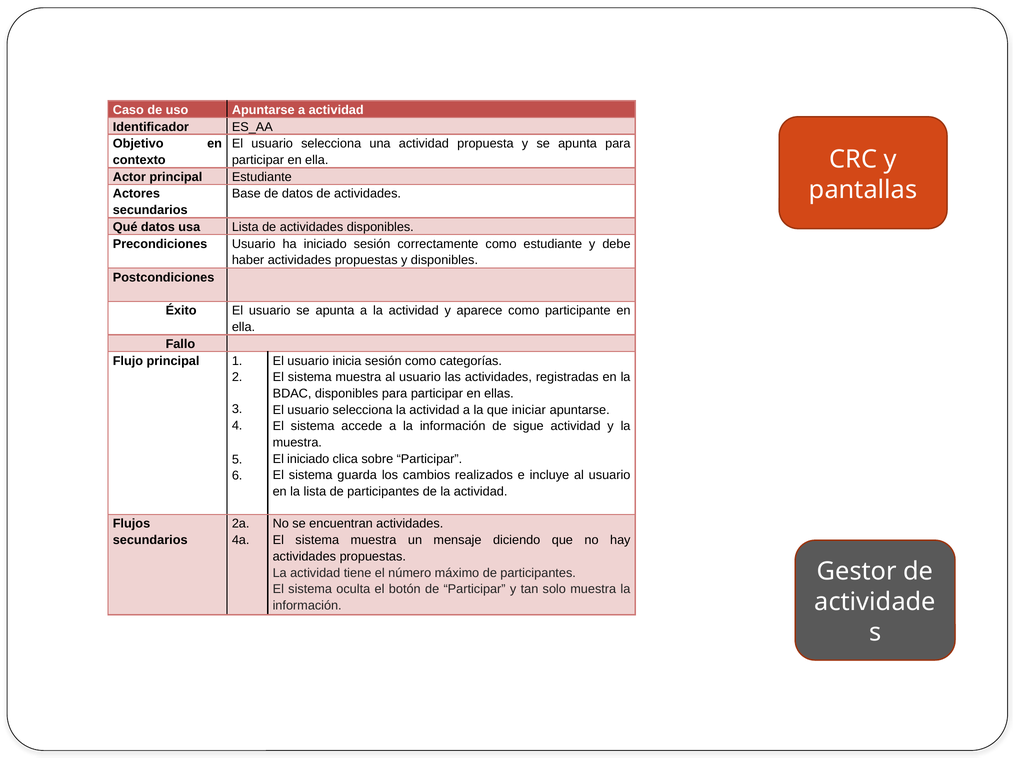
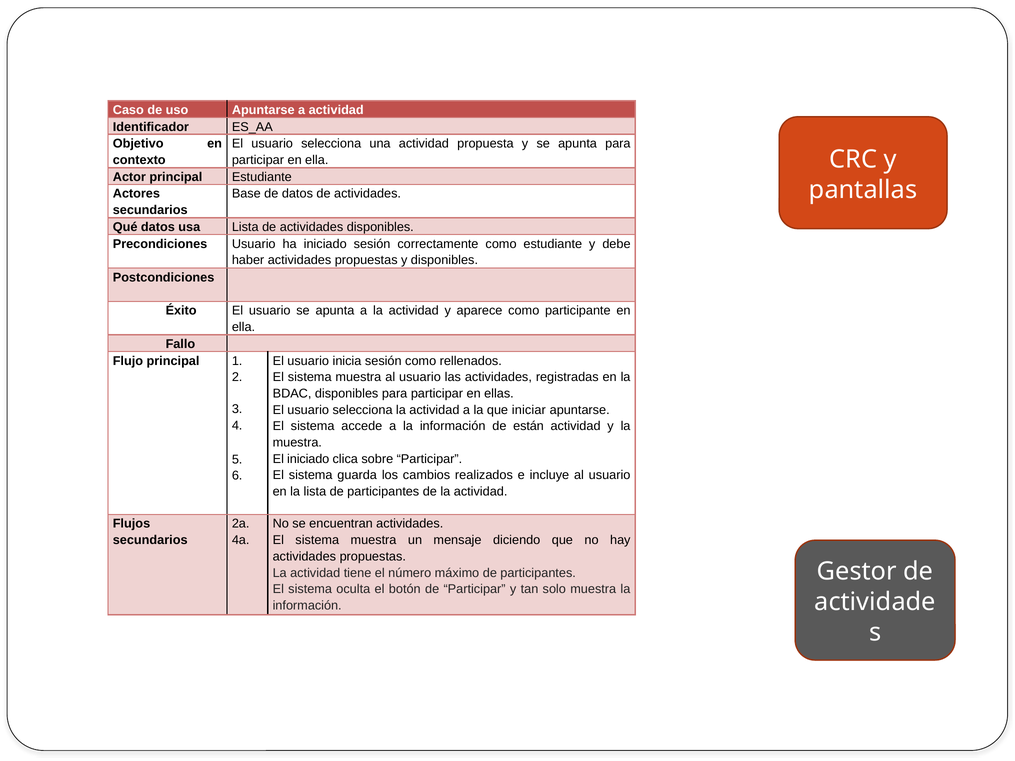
categorías: categorías -> rellenados (471, 361)
sigue: sigue -> están (529, 426)
